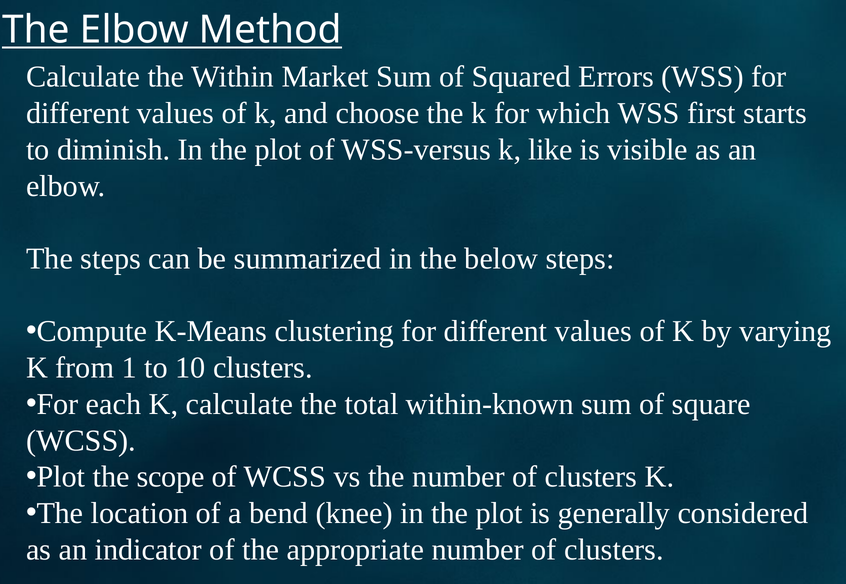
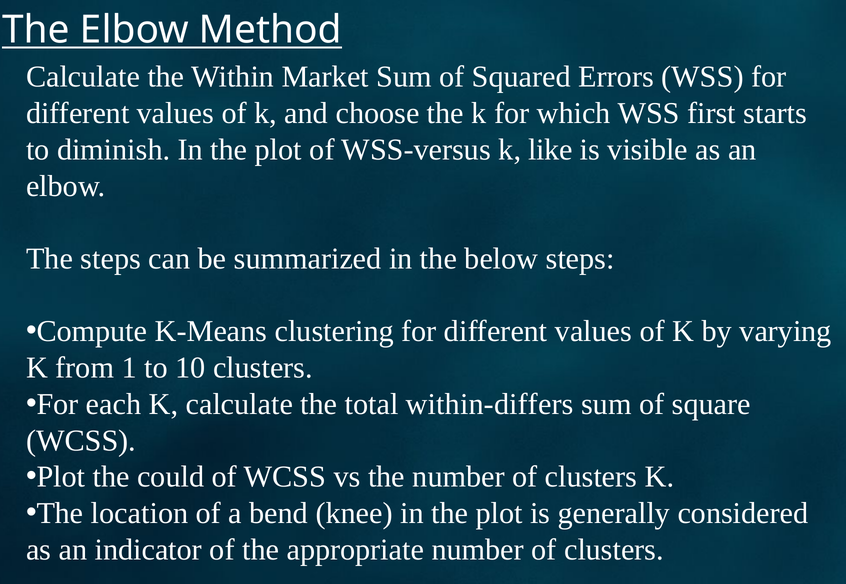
within-known: within-known -> within-differs (490, 404)
scope: scope -> could (171, 477)
